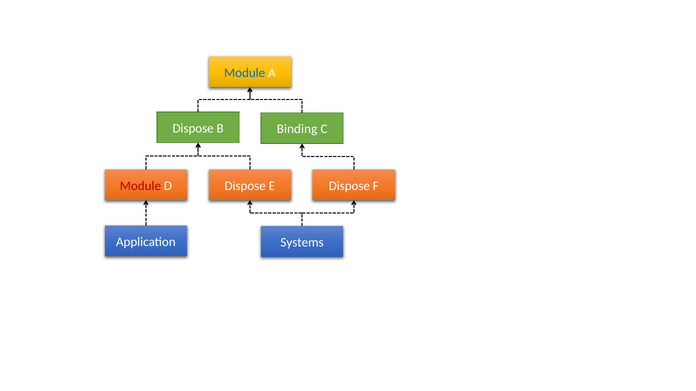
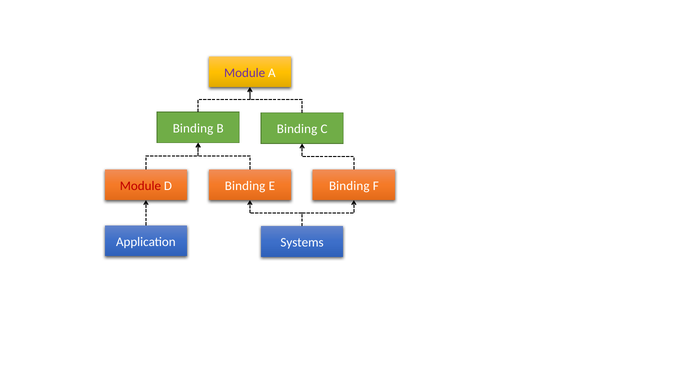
Module colour: blue -> purple (245, 73)
Dispose: Dispose -> Binding (193, 128)
Dispose: Dispose -> Binding (245, 186)
D Dispose: Dispose -> Binding (349, 186)
